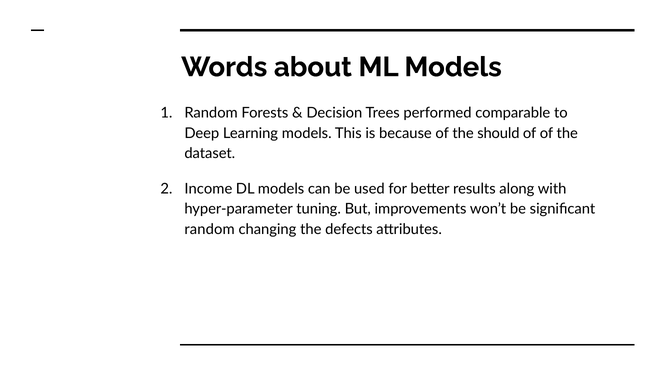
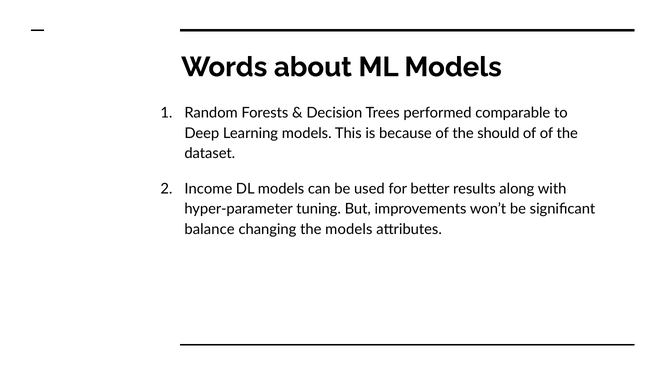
random: random -> balance (210, 229)
the defects: defects -> models (349, 229)
